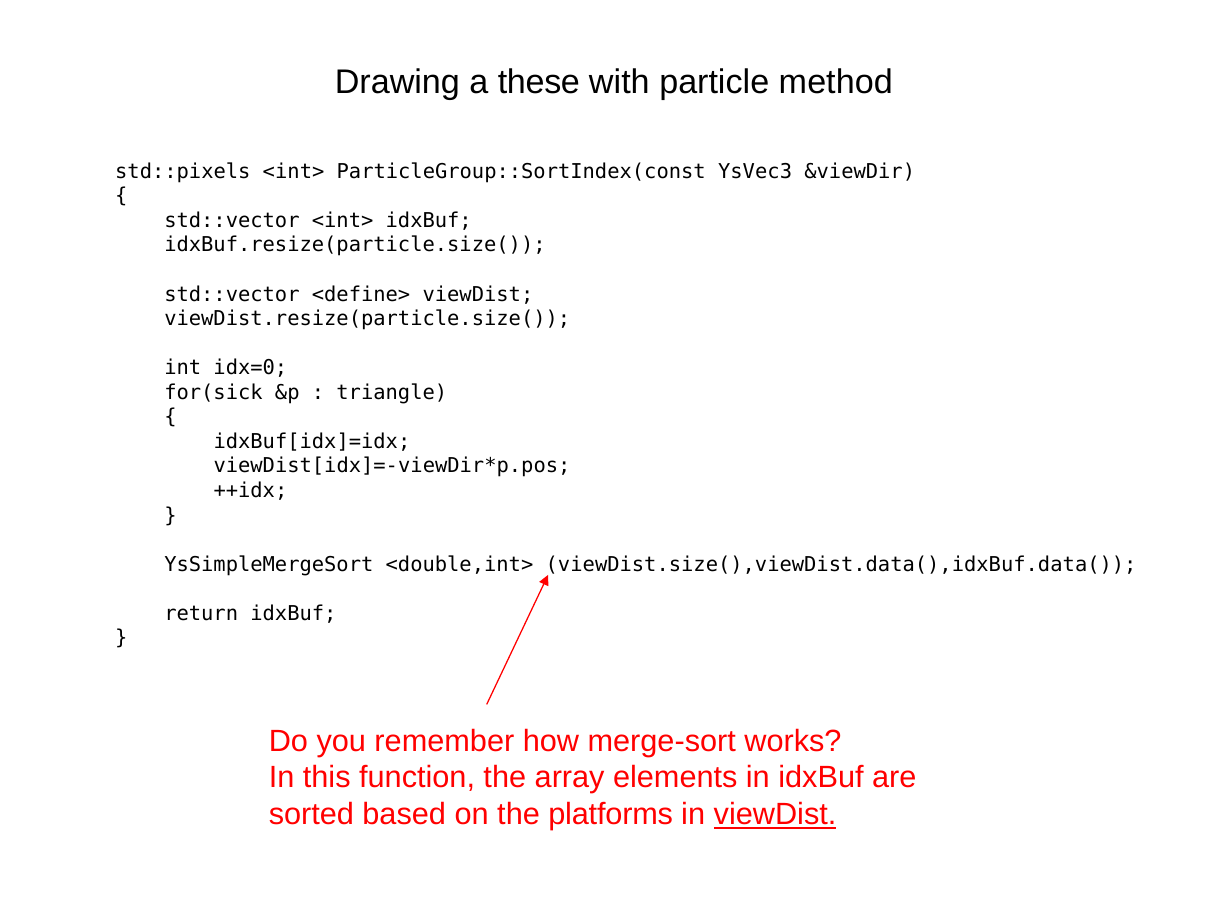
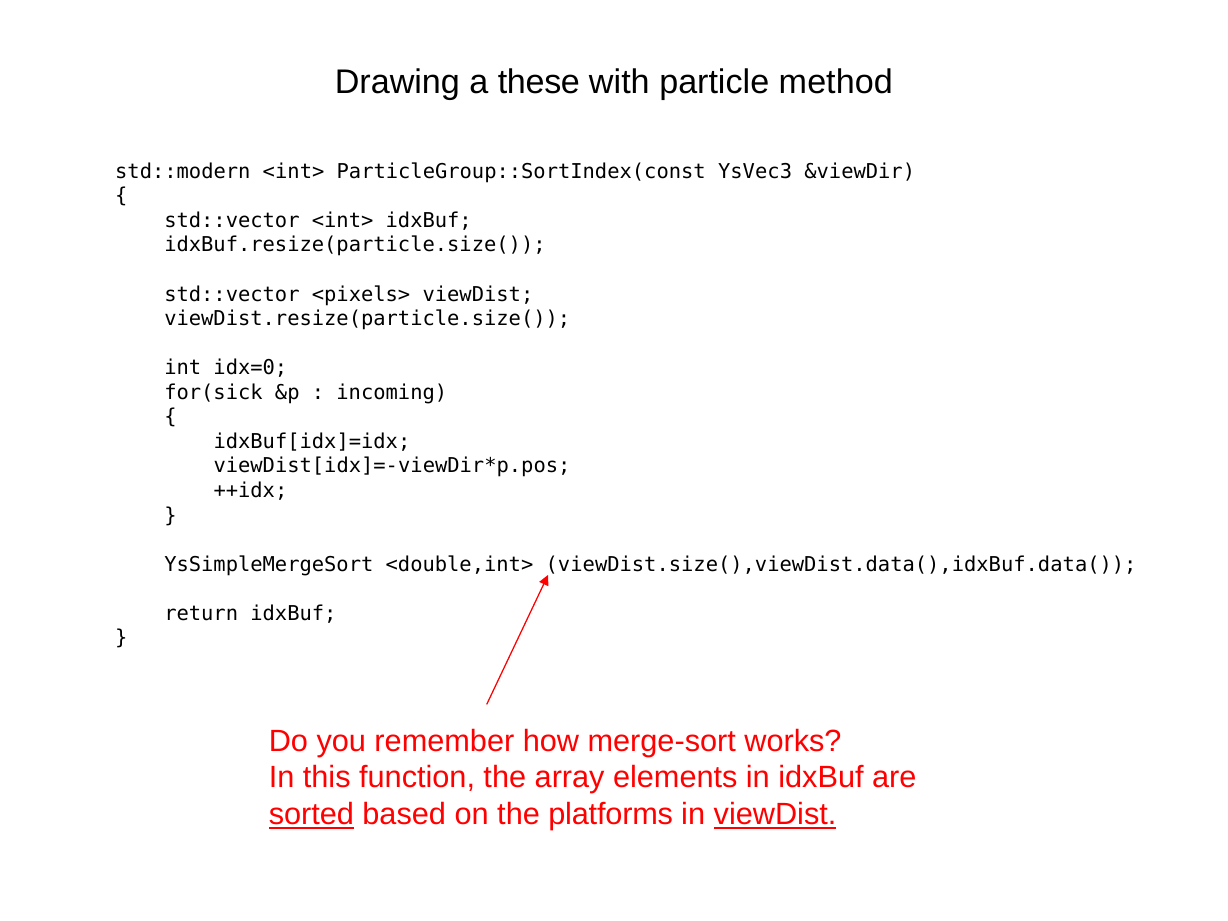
std::pixels: std::pixels -> std::modern (183, 172)
<define>: <define> -> <pixels> (361, 294)
triangle: triangle -> incoming (392, 393)
sorted underline: none -> present (311, 815)
